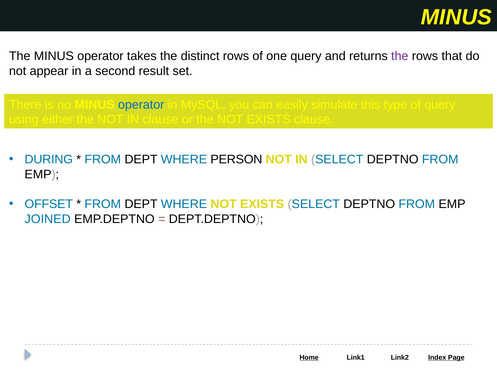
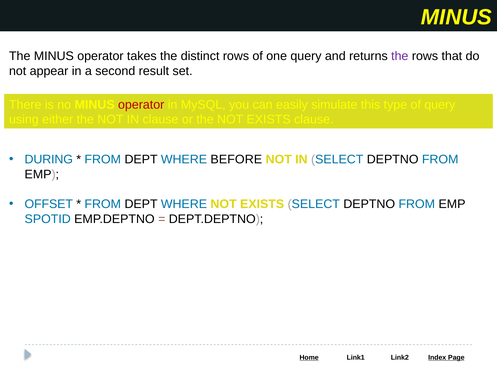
operator colour: blue -> red (141, 105)
PERSON: PERSON -> BEFORE (236, 160)
JOINED: JOINED -> SPOTID (48, 219)
